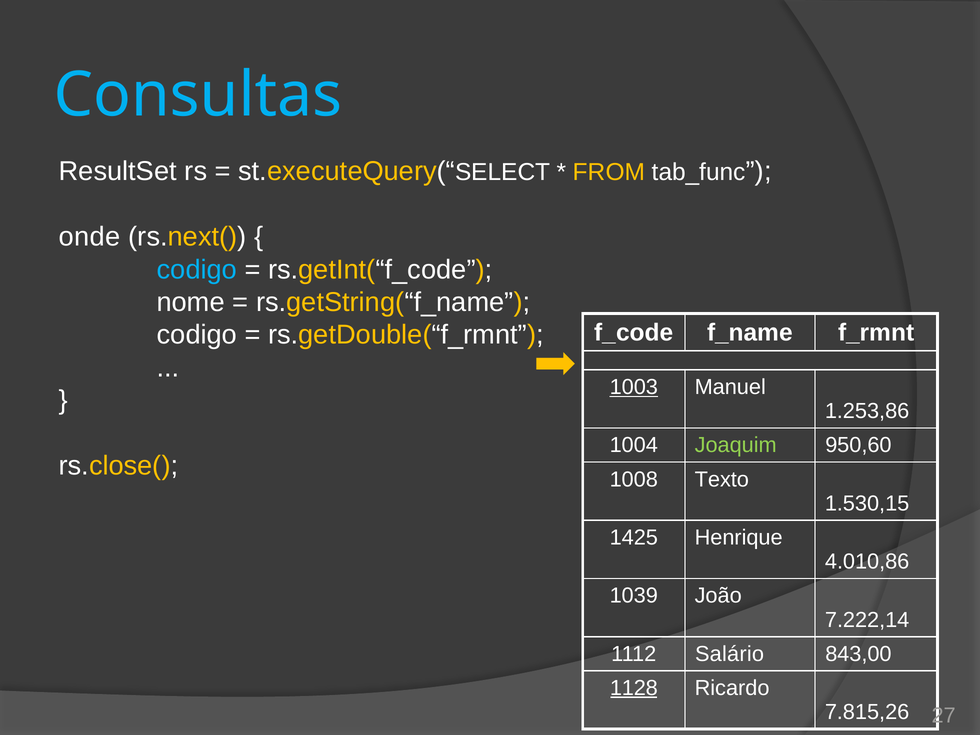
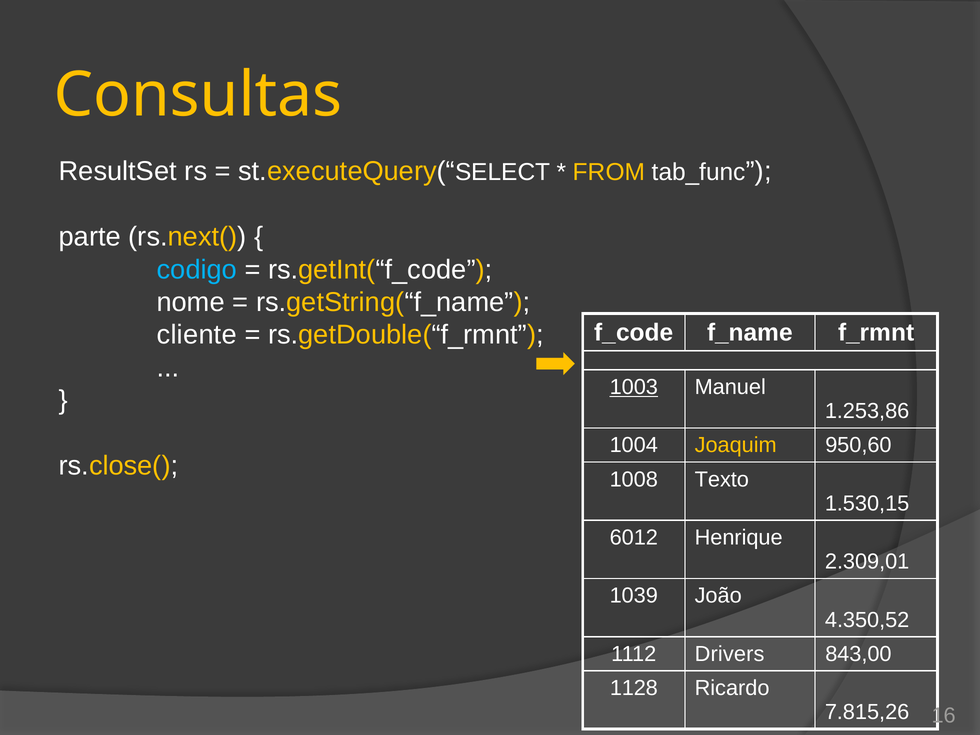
Consultas colour: light blue -> yellow (198, 95)
onde: onde -> parte (90, 237)
codigo: codigo -> cliente (197, 335)
Joaquim colour: light green -> yellow (736, 445)
1425: 1425 -> 6012 (634, 538)
4.010,86: 4.010,86 -> 2.309,01 (867, 562)
7.222,14: 7.222,14 -> 4.350,52 (867, 620)
Salário: Salário -> Drivers (730, 654)
1128 underline: present -> none (634, 688)
27: 27 -> 16 (944, 716)
